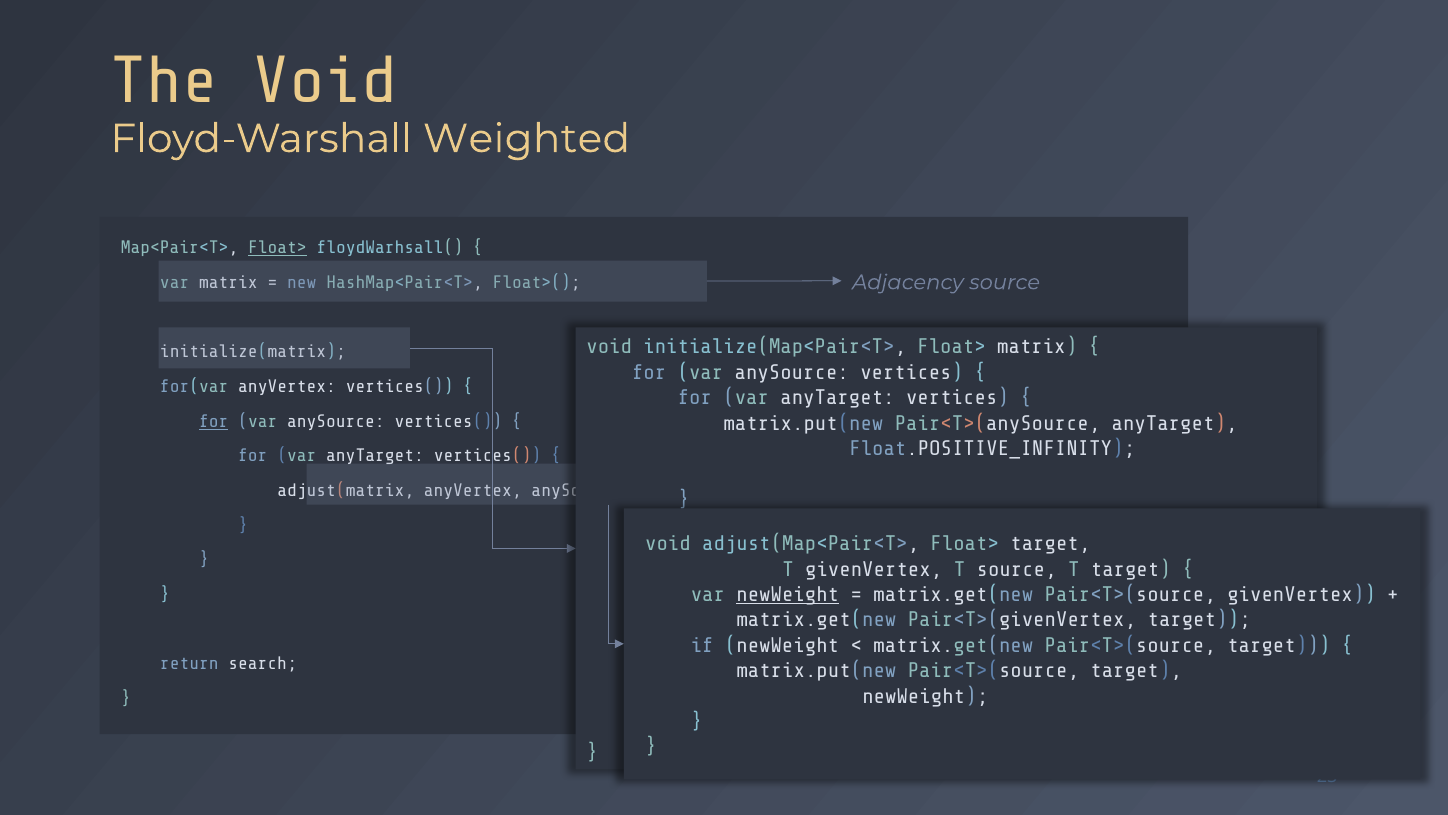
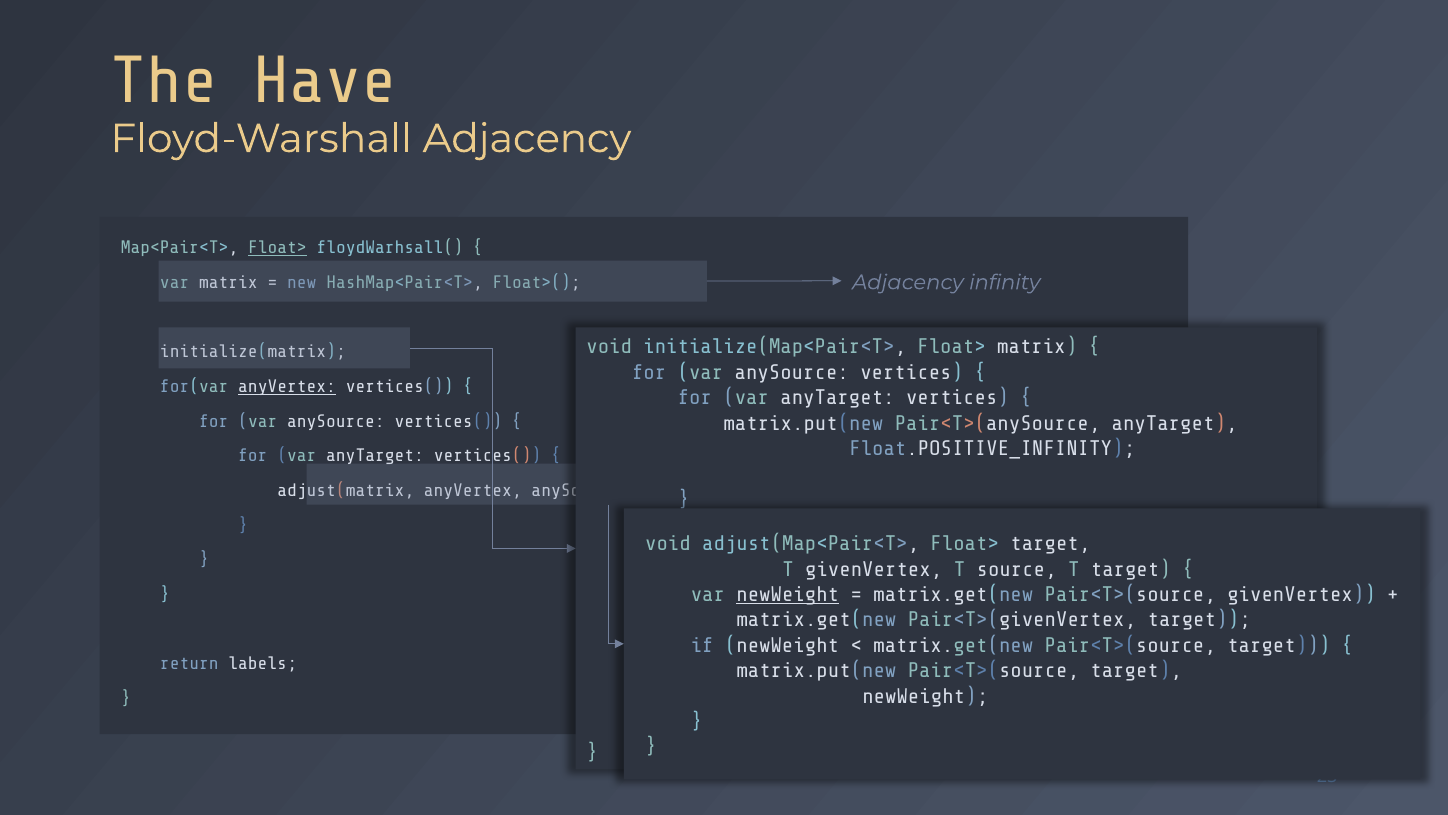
The Void: Void -> Have (325, 81)
Floyd-Warshall Weighted: Weighted -> Adjacency (527, 139)
Adjacency source: source -> infinity (1005, 282)
anyVertex underline: none -> present (287, 386)
for underline: present -> none (214, 421)
search: search -> labels (263, 663)
